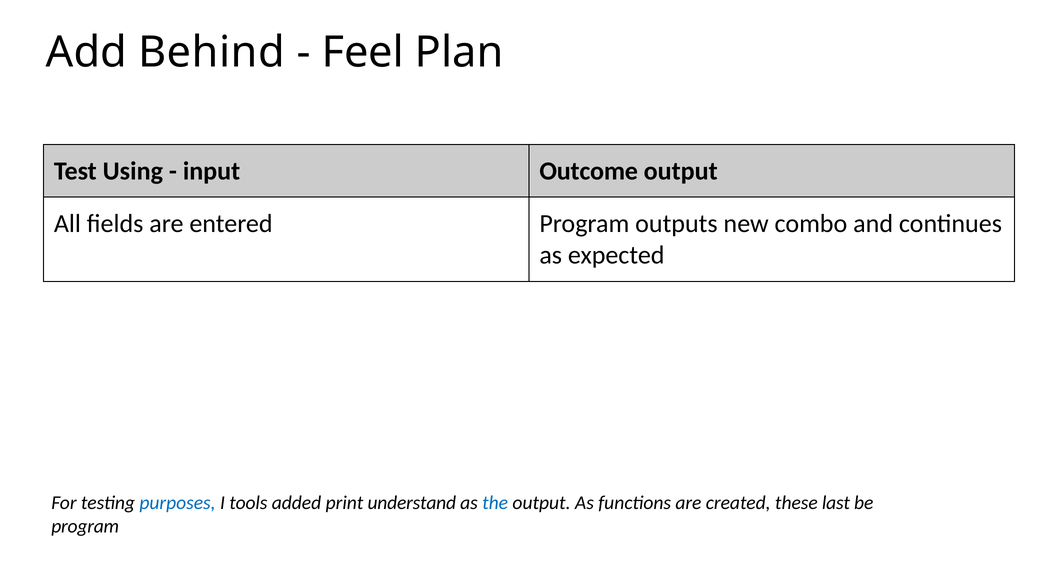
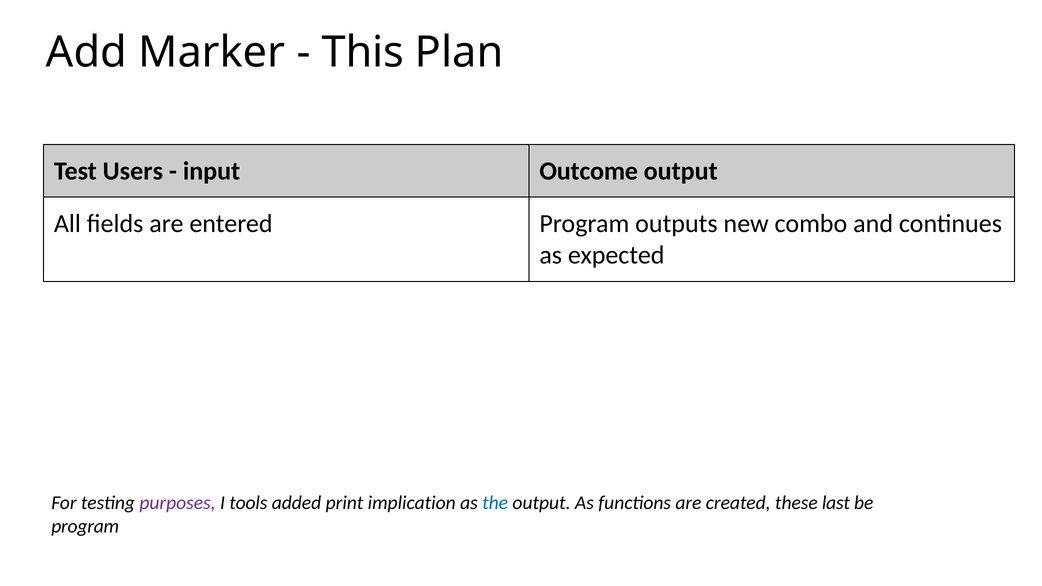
Behind: Behind -> Marker (212, 52)
Feel: Feel -> This (363, 52)
Using: Using -> Users (133, 171)
purposes colour: blue -> purple (177, 503)
understand: understand -> implication (412, 503)
